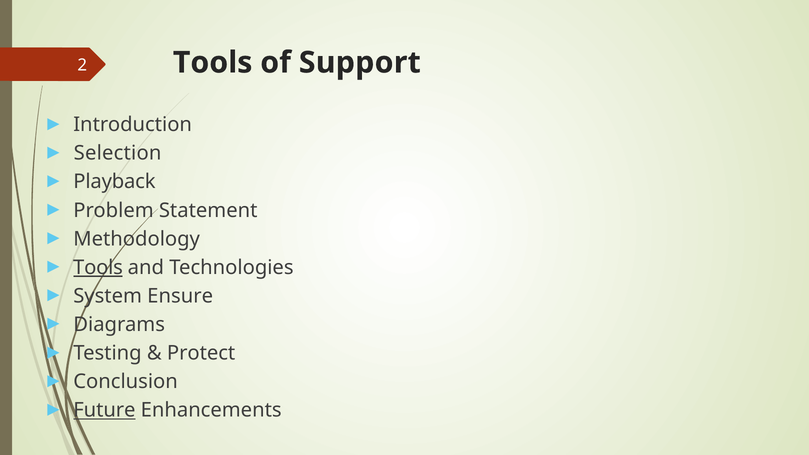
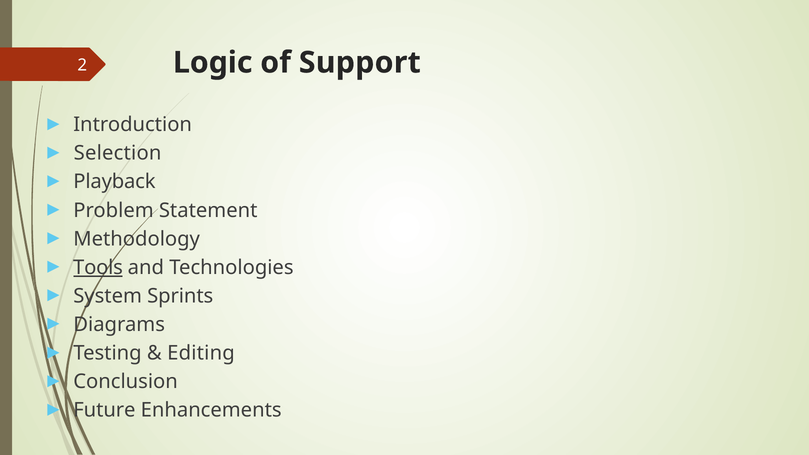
Tools: Tools -> Logic (213, 63)
Ensure: Ensure -> Sprints (180, 296)
Protect: Protect -> Editing (201, 353)
Future underline: present -> none (104, 410)
